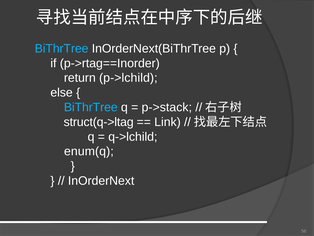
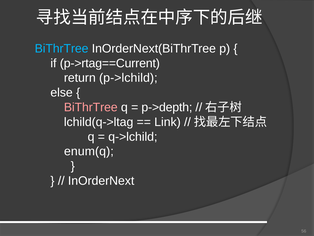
p->rtag==Inorder: p->rtag==Inorder -> p->rtag==Current (110, 63)
BiThrTree colour: light blue -> pink (91, 107)
p->stack: p->stack -> p->depth (167, 107)
struct(q->ltag: struct(q->ltag -> lchild(q->ltag (99, 122)
